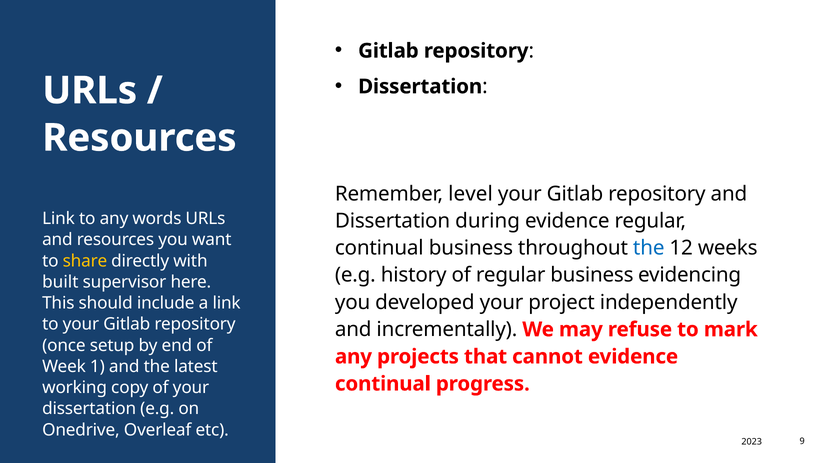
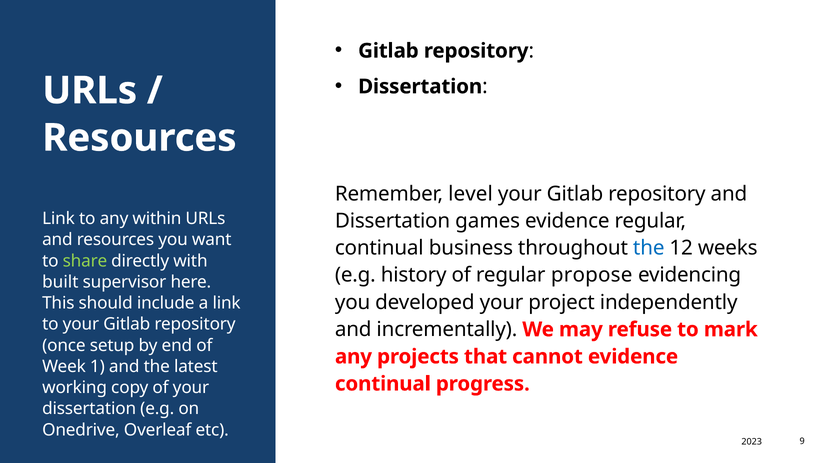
words: words -> within (157, 219)
during: during -> games (488, 221)
share colour: yellow -> light green (85, 261)
regular business: business -> propose (592, 275)
